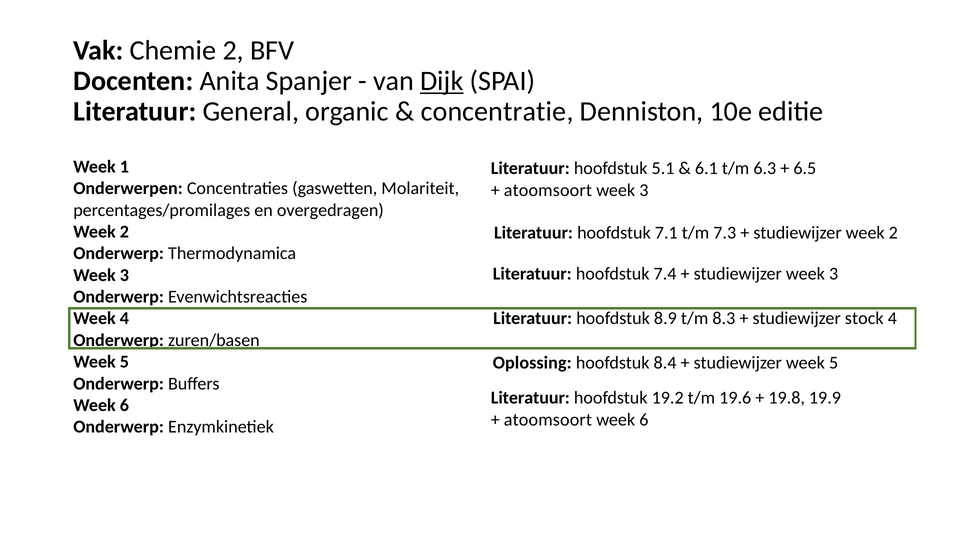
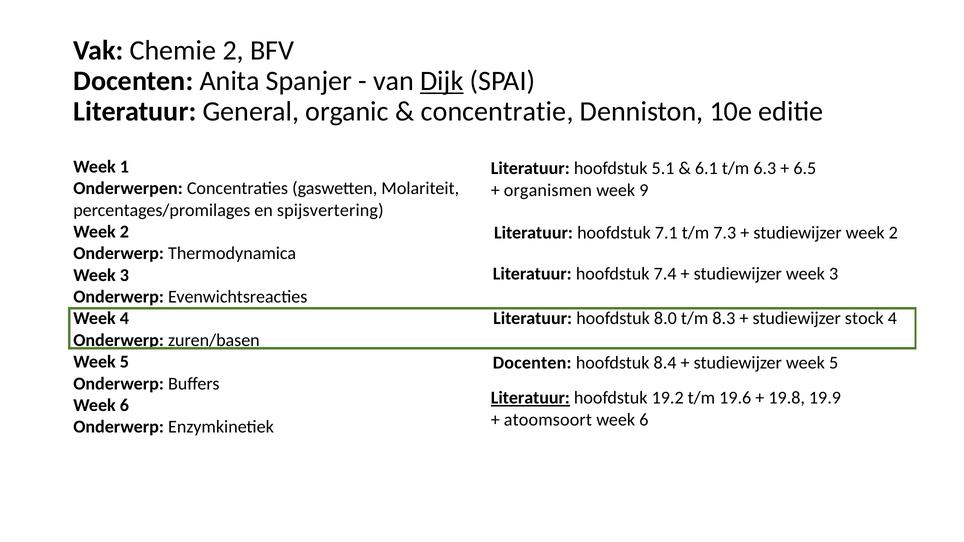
atoomsoort: atoomsoort -> organismen (548, 190)
3: 3 -> 9 (644, 190)
overgedragen: overgedragen -> spijsvertering (330, 210)
8.9: 8.9 -> 8.0 (665, 318)
Oplossing: Oplossing -> Docenten (532, 363)
Literatuur underline: none -> present (530, 398)
